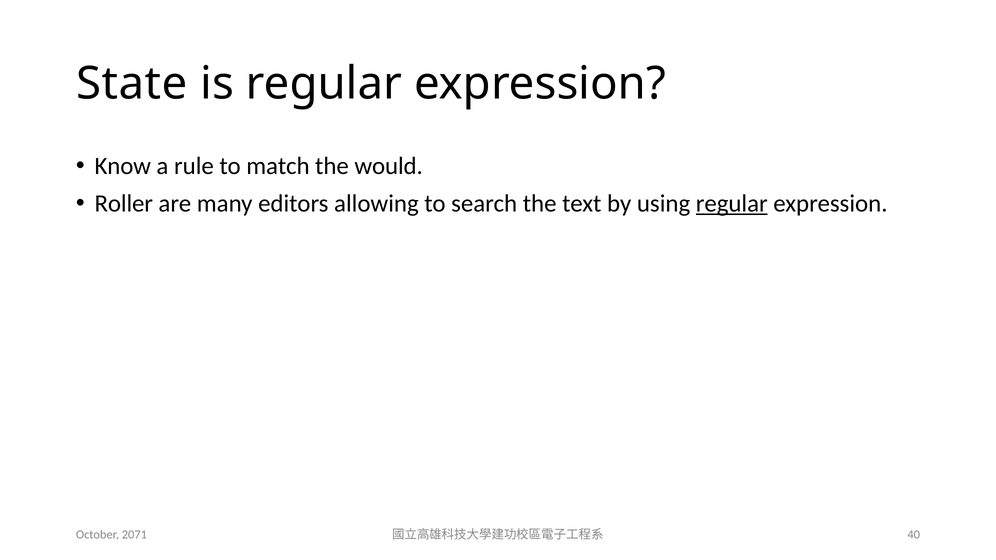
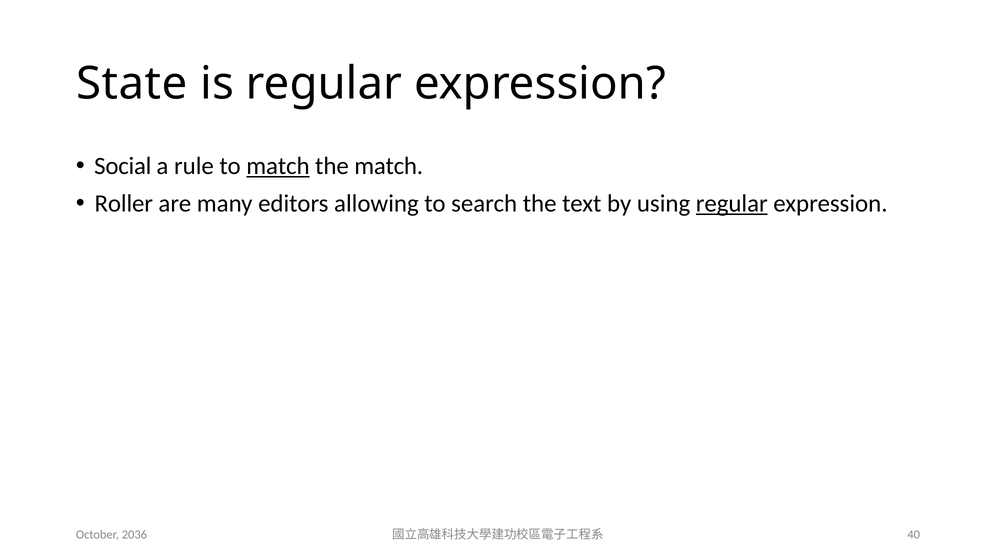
Know: Know -> Social (123, 166)
match underline: none -> present (278, 166)
the would: would -> match (389, 166)
2071: 2071 -> 2036 (134, 535)
